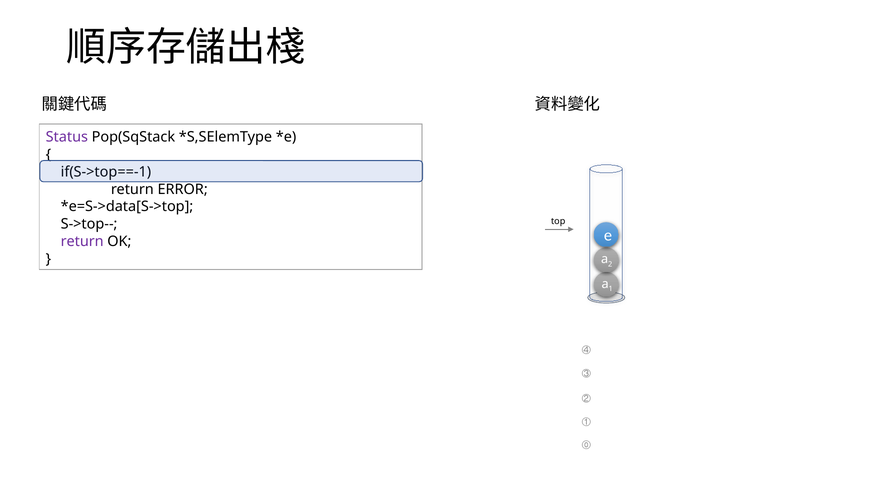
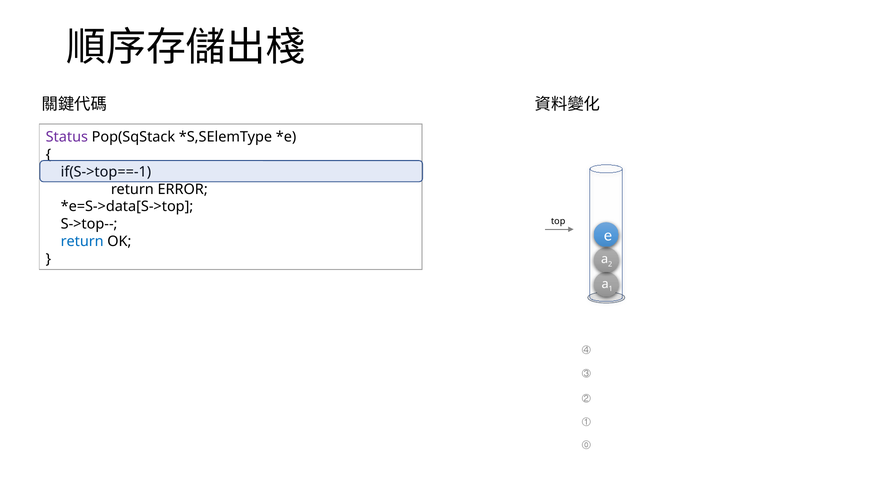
return colour: purple -> blue (82, 242)
